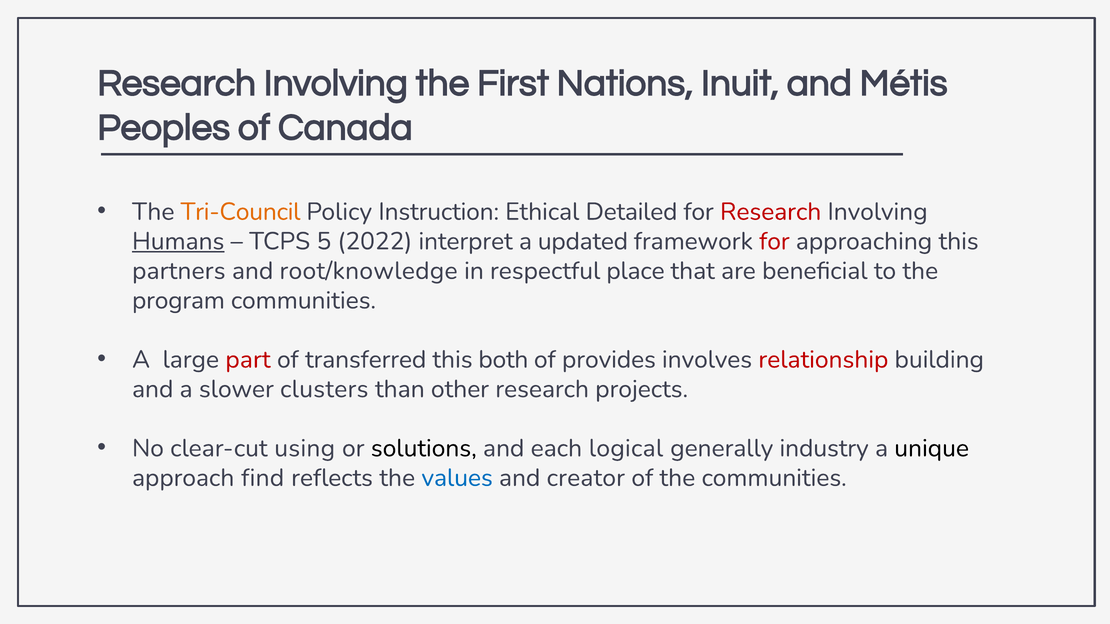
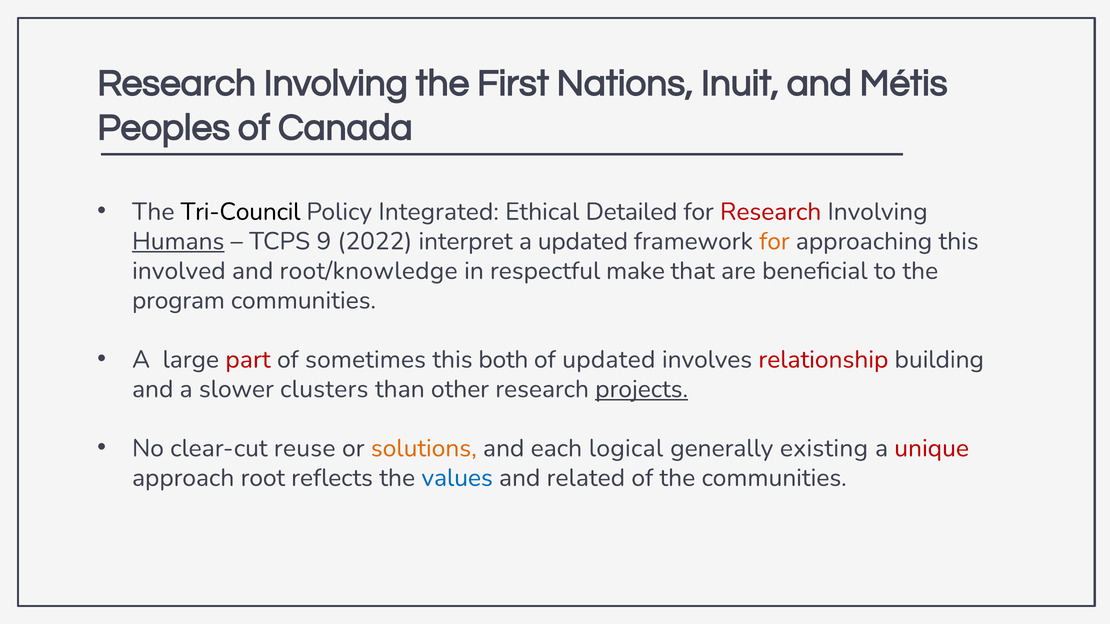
Tri-Council colour: orange -> black (241, 212)
Instruction: Instruction -> Integrated (439, 212)
5: 5 -> 9 (324, 241)
for colour: red -> orange (774, 241)
partners: partners -> involved (179, 271)
place: place -> make (636, 271)
transferred: transferred -> sometimes (366, 360)
of provides: provides -> updated (609, 360)
projects underline: none -> present (642, 389)
using: using -> reuse (305, 448)
solutions colour: black -> orange (424, 448)
industry: industry -> existing (824, 448)
unique colour: black -> red (932, 448)
find: find -> root (263, 478)
creator: creator -> related (586, 478)
